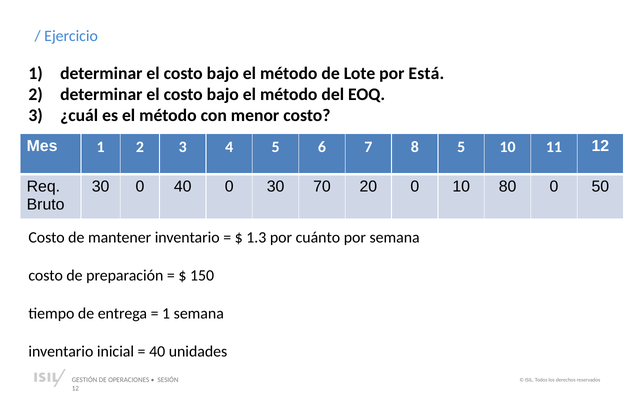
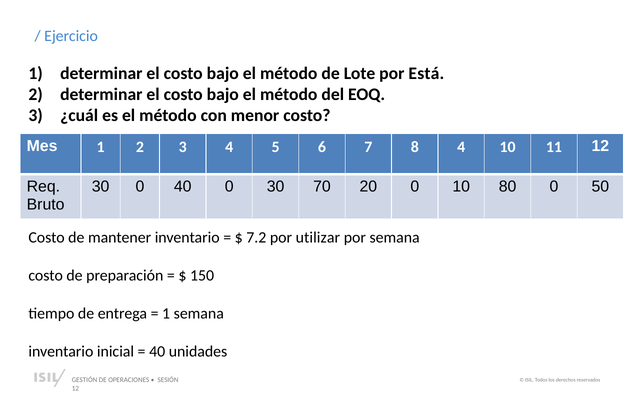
8 5: 5 -> 4 (461, 147)
1.3: 1.3 -> 7.2 (256, 238)
cuánto: cuánto -> utilizar (318, 238)
